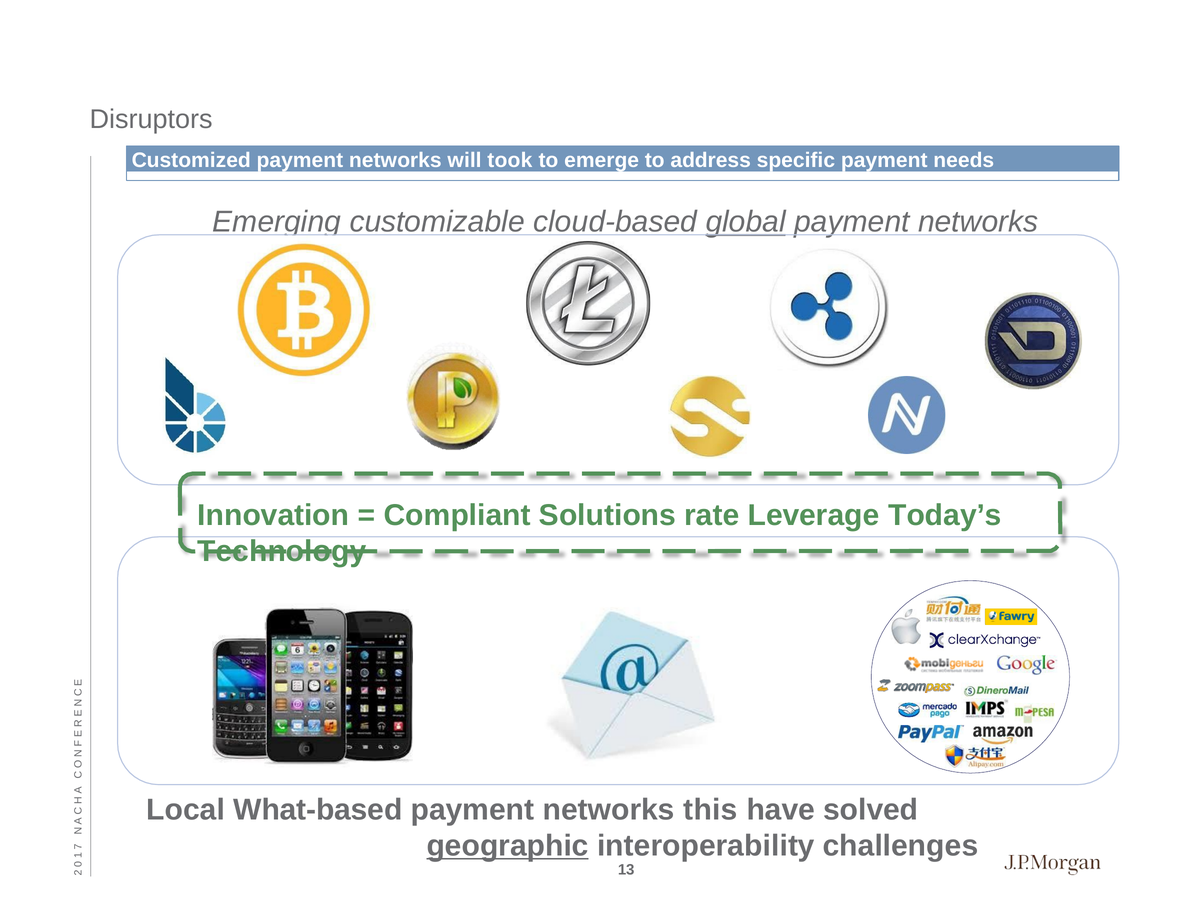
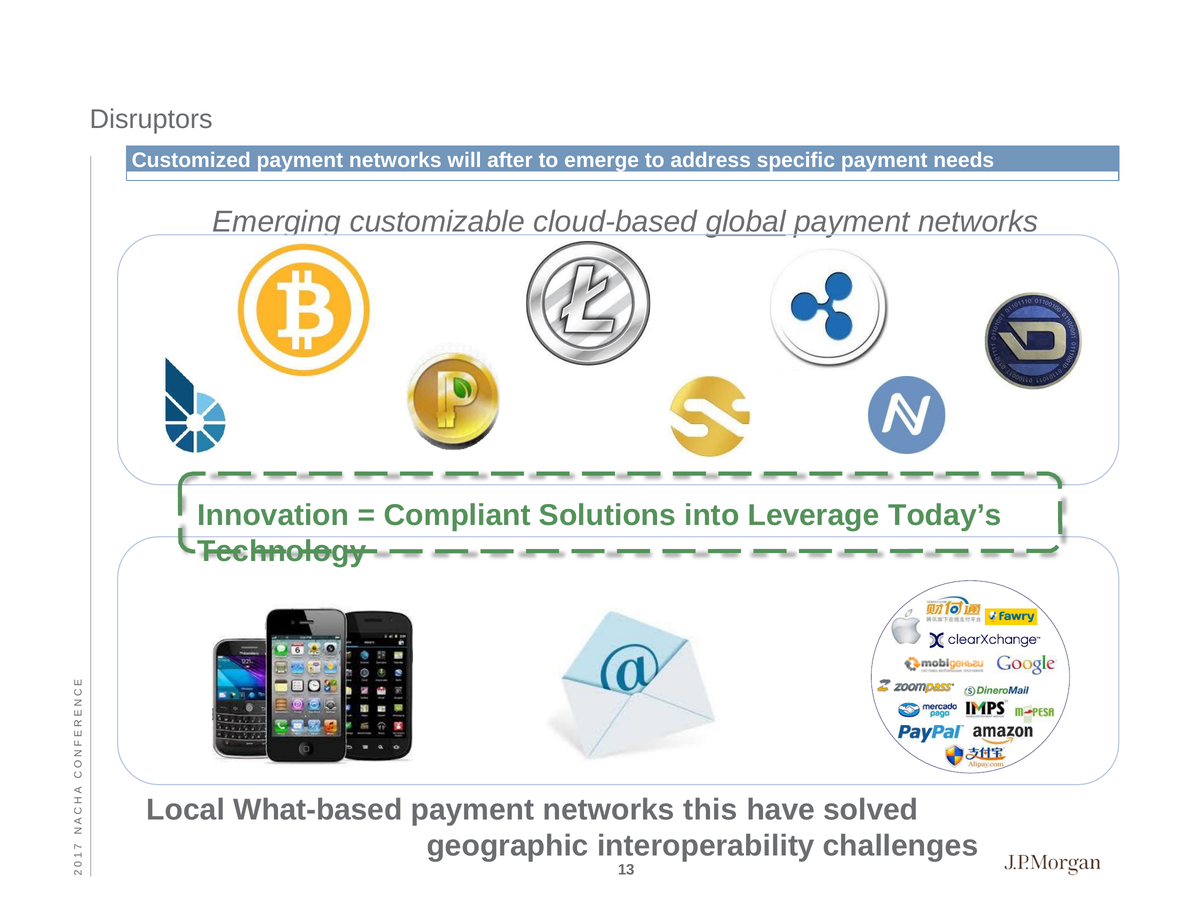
took: took -> after (510, 160)
rate: rate -> into (712, 515)
geographic underline: present -> none (508, 846)
